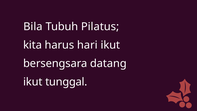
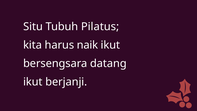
Bila: Bila -> Situ (33, 27)
hari: hari -> naik (87, 45)
tunggal: tunggal -> berjanji (66, 82)
